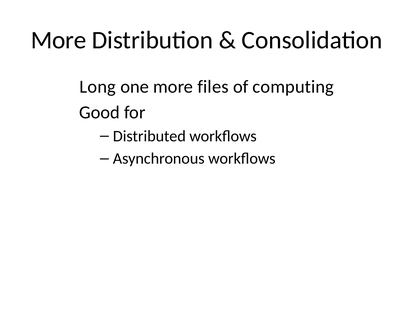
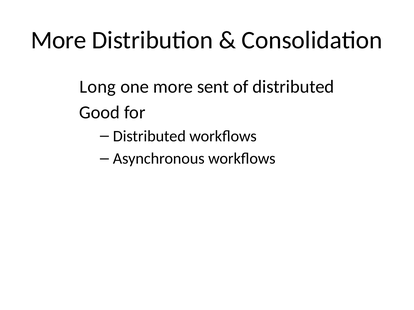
files: files -> sent (213, 87)
of computing: computing -> distributed (293, 87)
